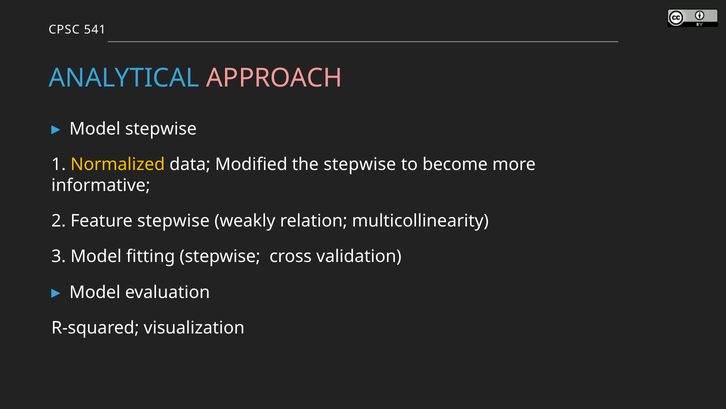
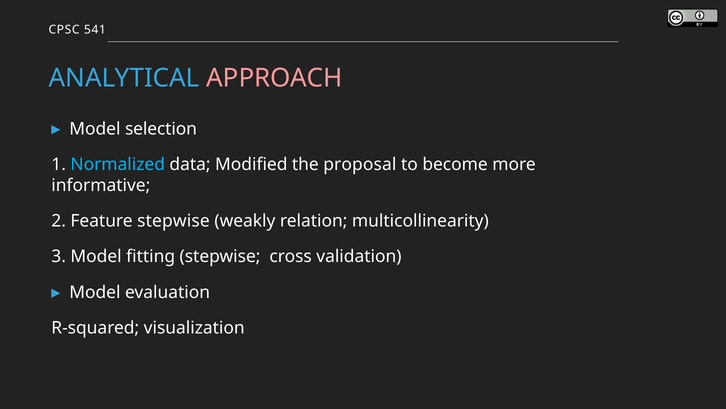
Model stepwise: stepwise -> selection (161, 129)
Normalized colour: yellow -> light blue (118, 164)
the stepwise: stepwise -> proposal (360, 164)
